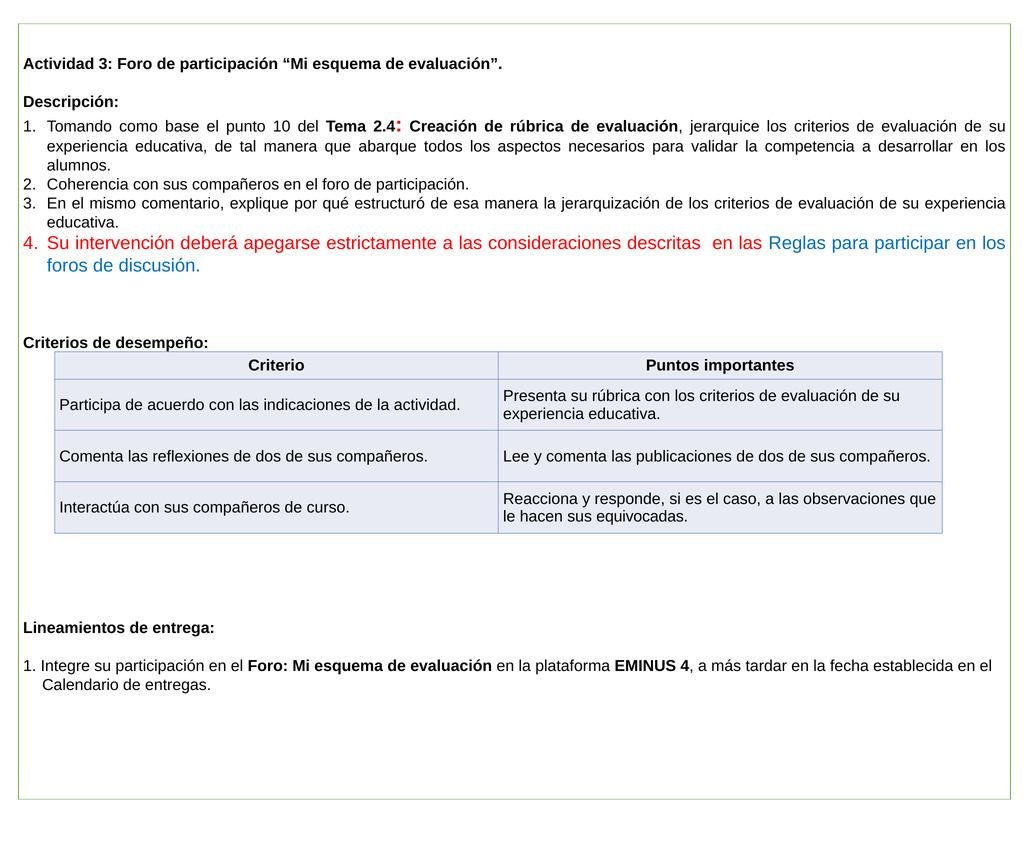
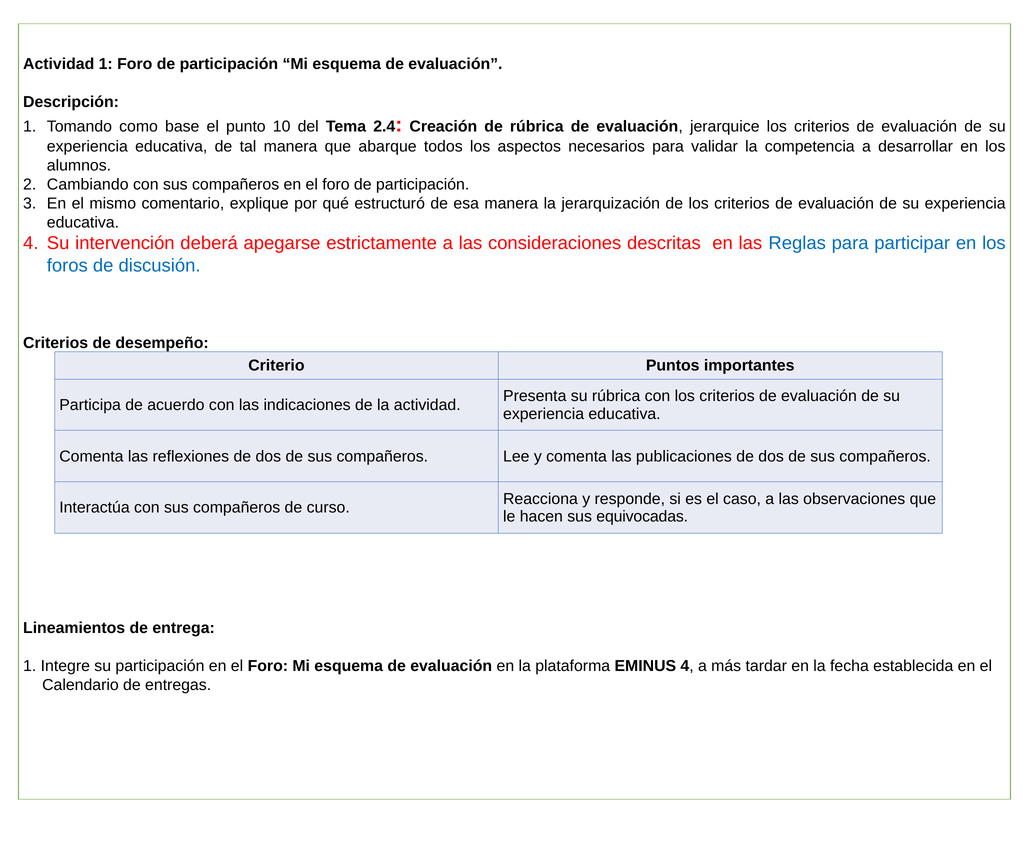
Actividad 3: 3 -> 1 (106, 64)
Coherencia: Coherencia -> Cambiando (88, 184)
